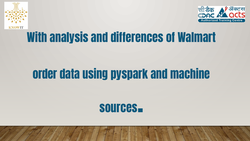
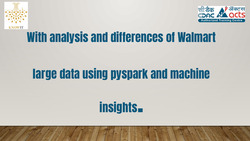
order: order -> large (45, 75)
sources: sources -> insights (118, 108)
